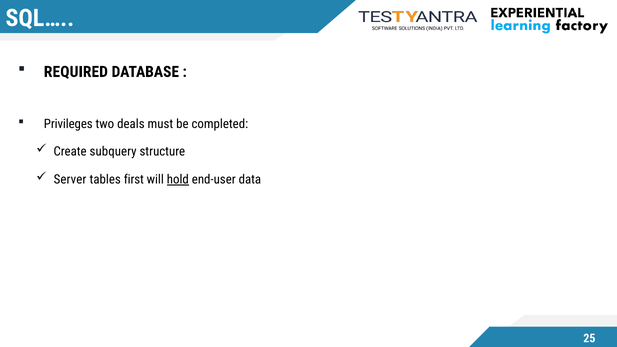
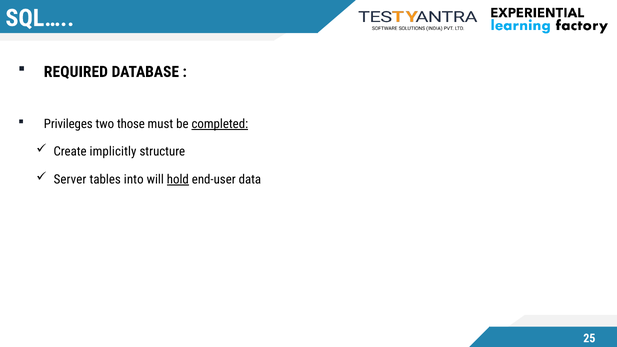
deals: deals -> those (131, 124)
completed underline: none -> present (220, 124)
subquery: subquery -> implicitly (113, 152)
first: first -> into (134, 179)
